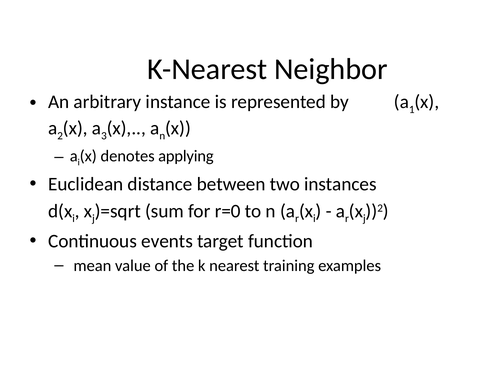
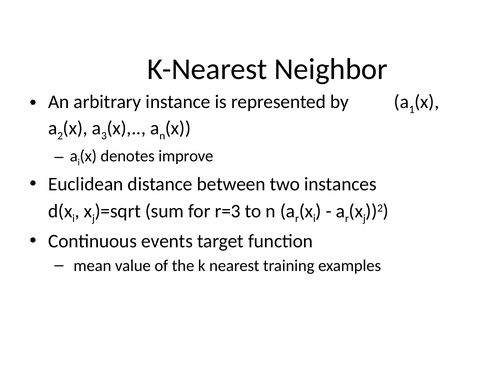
applying: applying -> improve (186, 156)
r=0: r=0 -> r=3 (228, 211)
